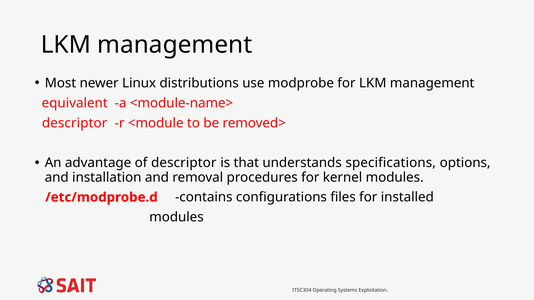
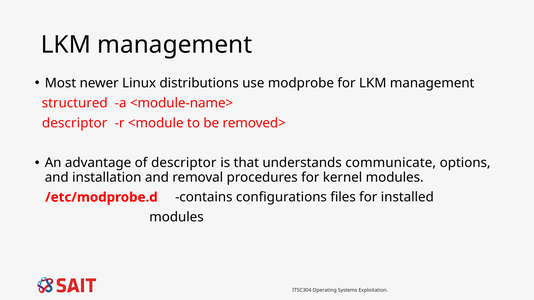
equivalent: equivalent -> structured (75, 103)
specifications: specifications -> communicate (391, 163)
